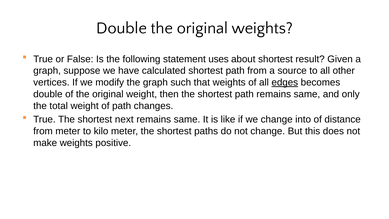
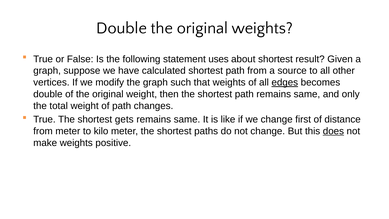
next: next -> gets (124, 119)
into: into -> first (303, 119)
does underline: none -> present (333, 131)
